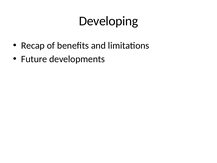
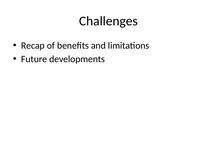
Developing: Developing -> Challenges (108, 21)
